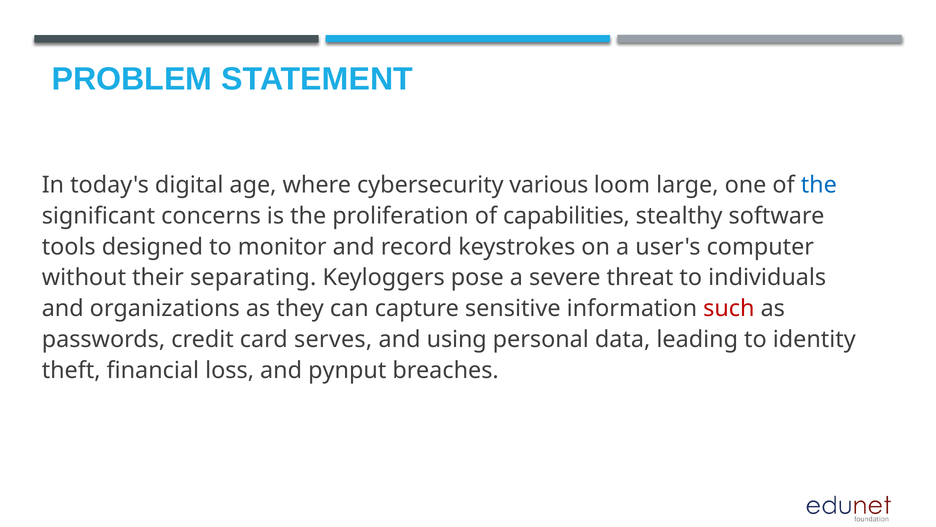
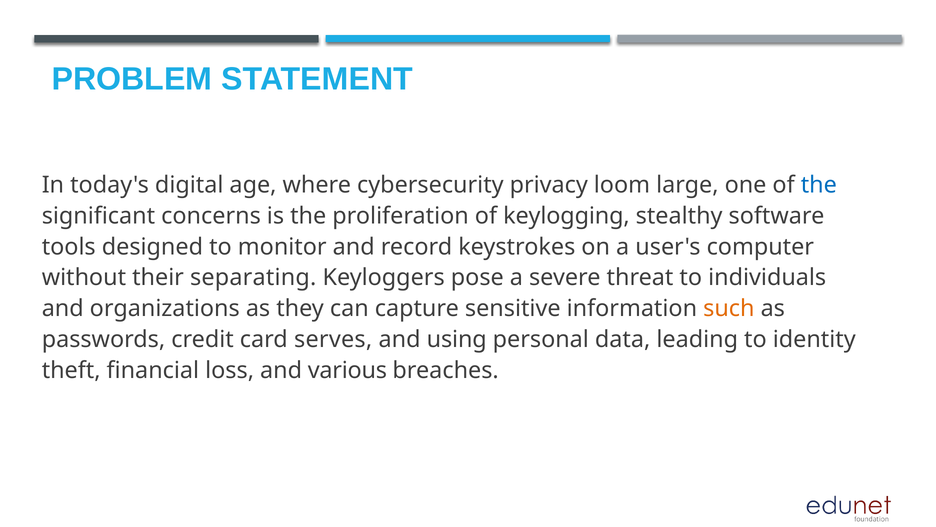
various: various -> privacy (549, 185)
capabilities: capabilities -> keylogging (566, 216)
such colour: red -> orange (729, 308)
pynput: pynput -> various (347, 370)
